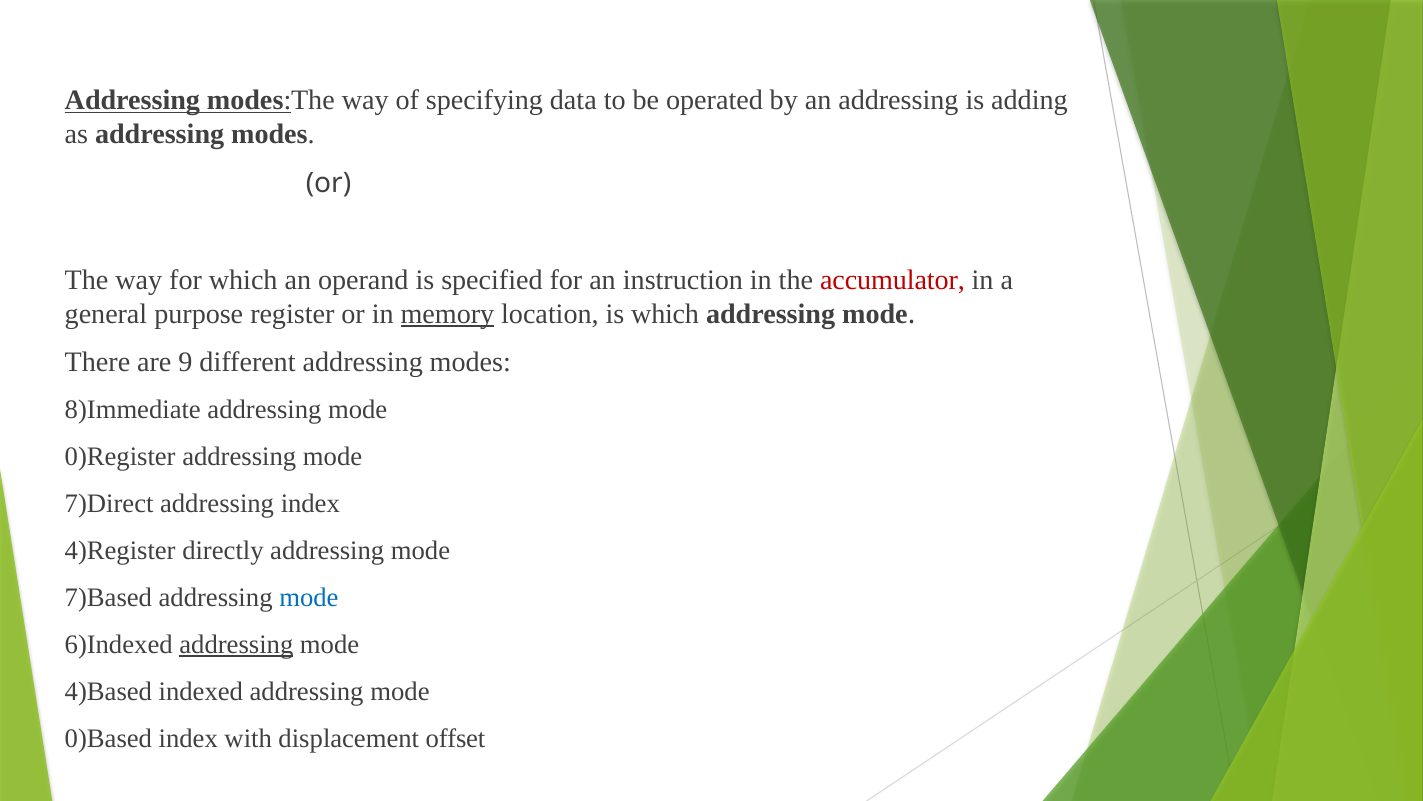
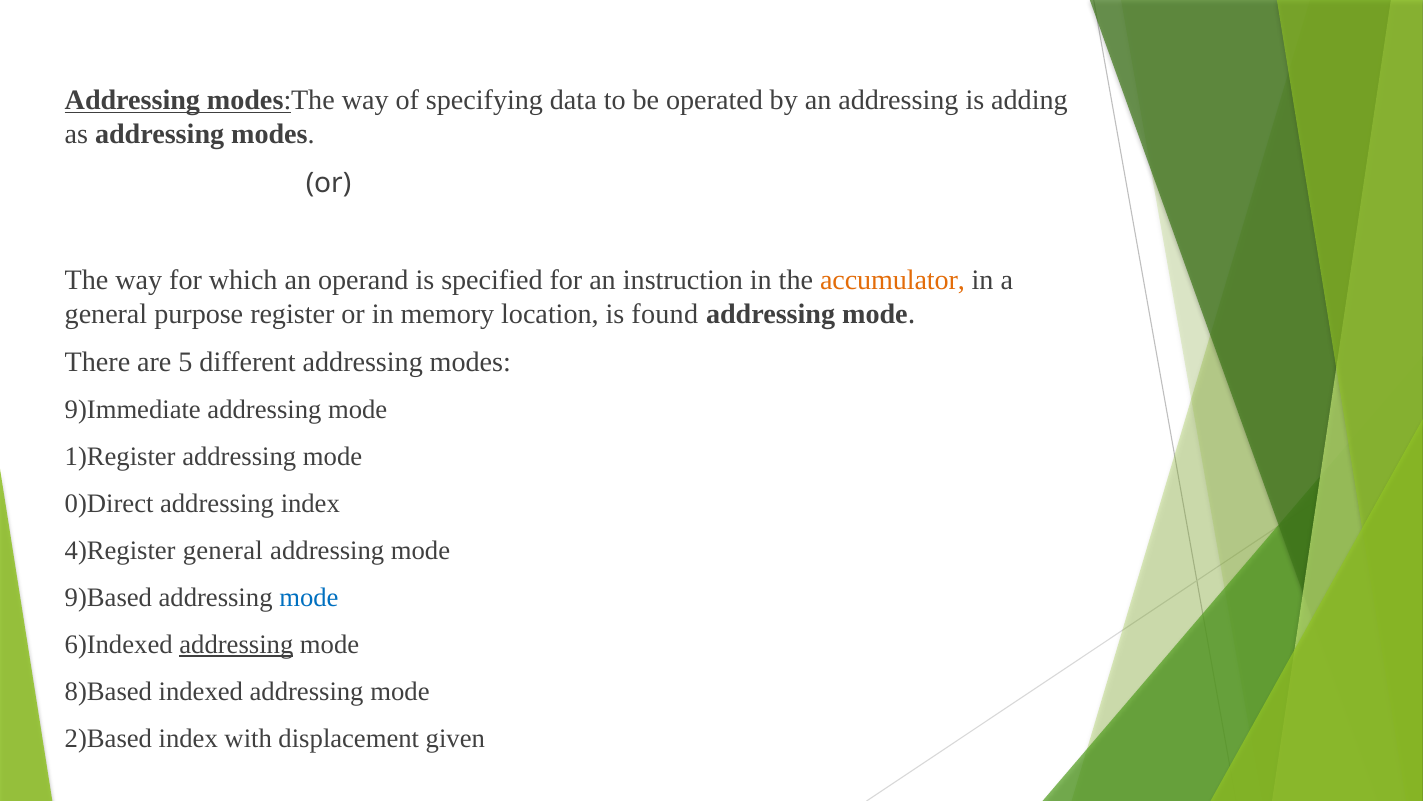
accumulator colour: red -> orange (892, 280)
memory underline: present -> none (447, 314)
is which: which -> found (665, 314)
9: 9 -> 5 (186, 362)
8)Immediate: 8)Immediate -> 9)Immediate (133, 410)
0)Register: 0)Register -> 1)Register (120, 457)
7)Direct: 7)Direct -> 0)Direct (109, 504)
4)Register directly: directly -> general (223, 550)
7)Based: 7)Based -> 9)Based (108, 597)
4)Based: 4)Based -> 8)Based (108, 691)
0)Based: 0)Based -> 2)Based (108, 738)
offset: offset -> given (455, 738)
